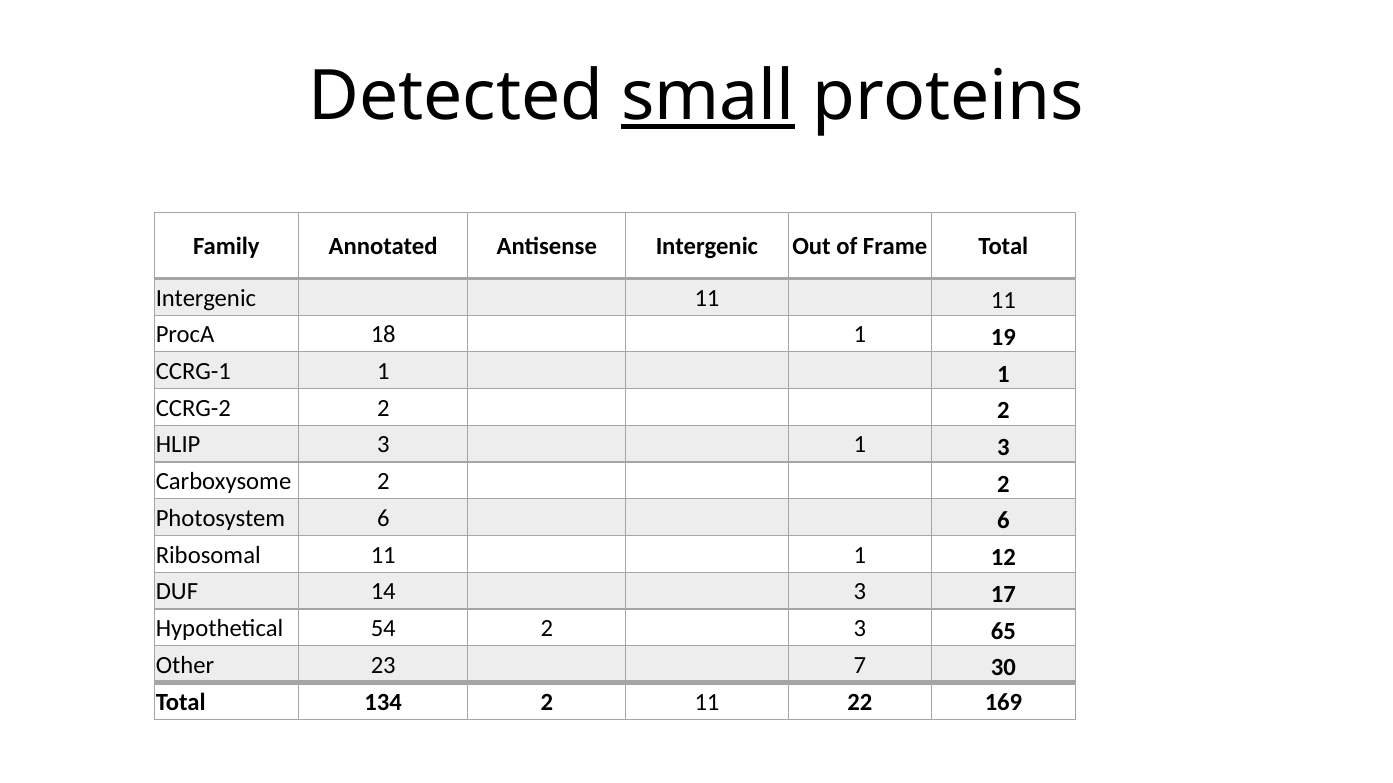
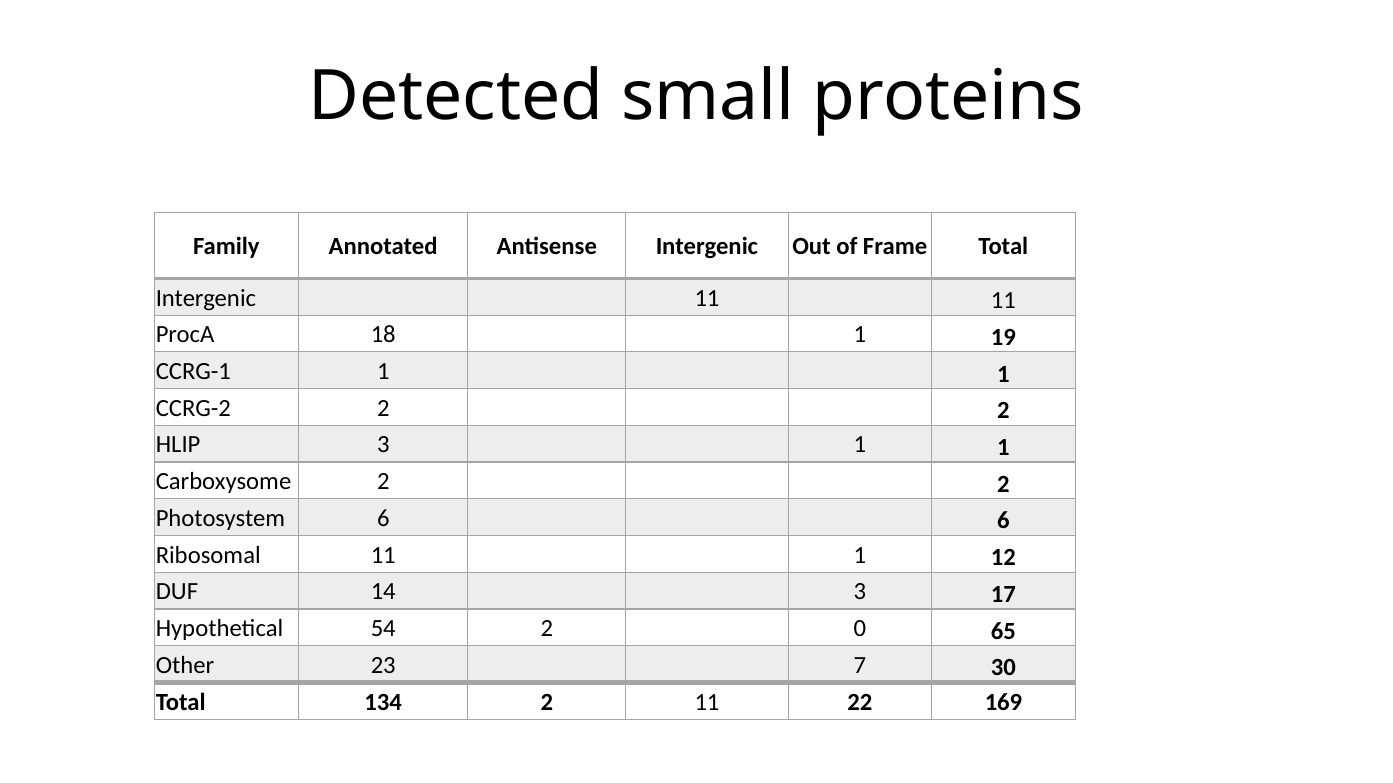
small underline: present -> none (708, 97)
3 1 3: 3 -> 1 (1003, 448)
2 3: 3 -> 0 (860, 629)
